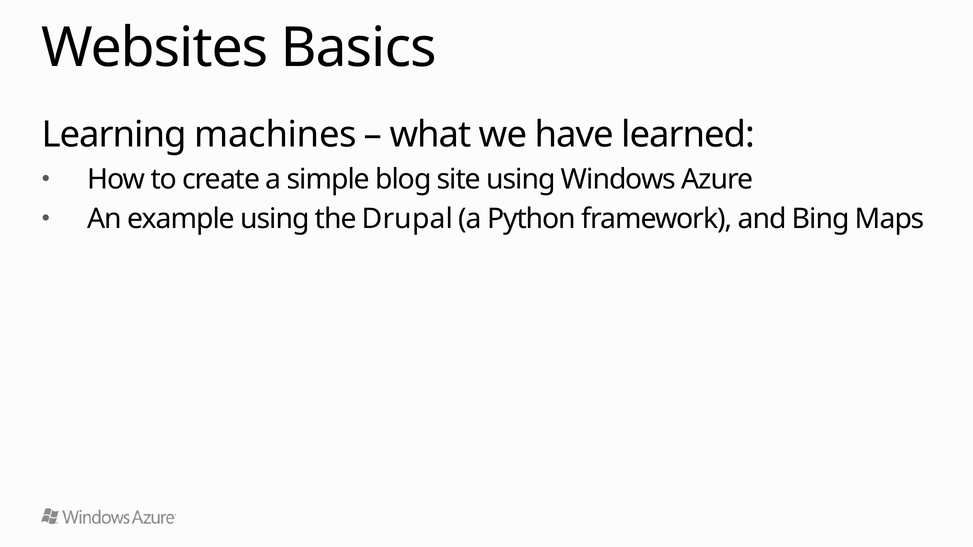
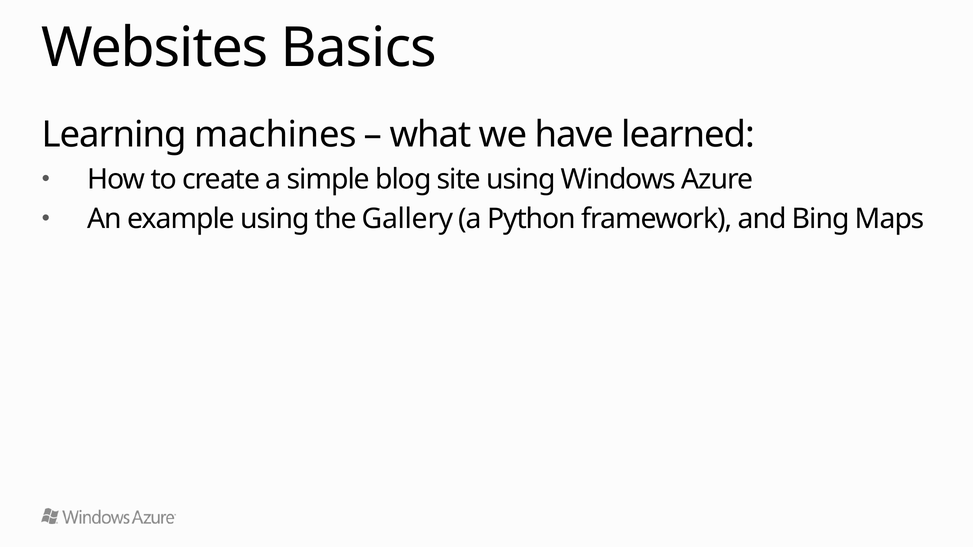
Drupal: Drupal -> Gallery (408, 219)
